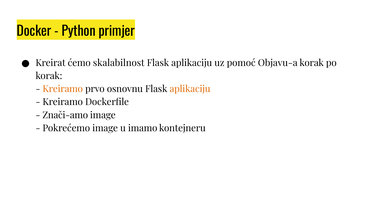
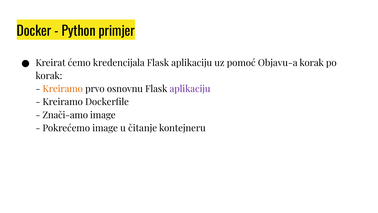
skalabilnost: skalabilnost -> kredencijala (119, 63)
aplikaciju colour: orange -> purple (190, 89)
imamo: imamo -> čitanje (143, 128)
